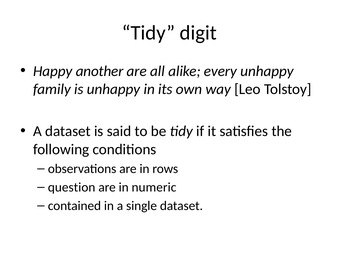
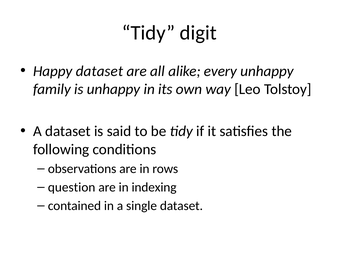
Happy another: another -> dataset (99, 71)
numeric: numeric -> indexing (154, 187)
